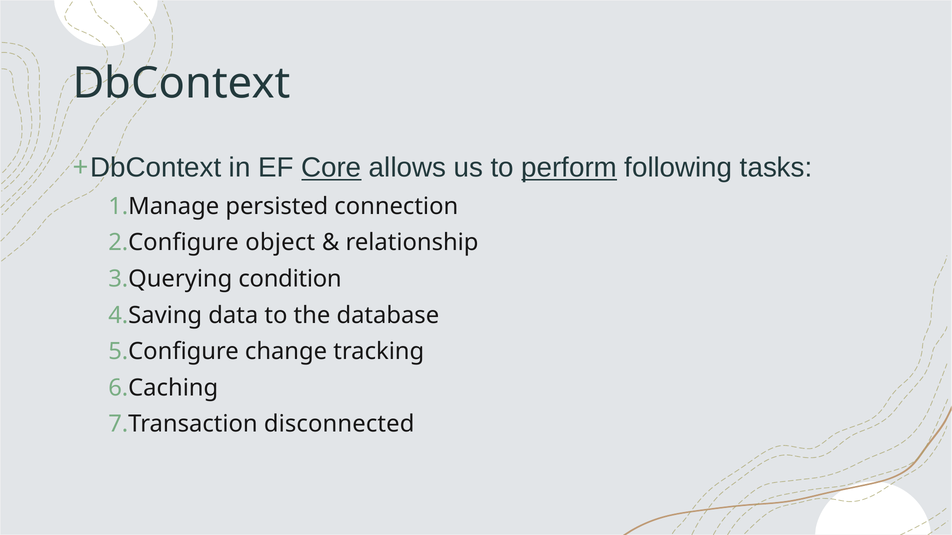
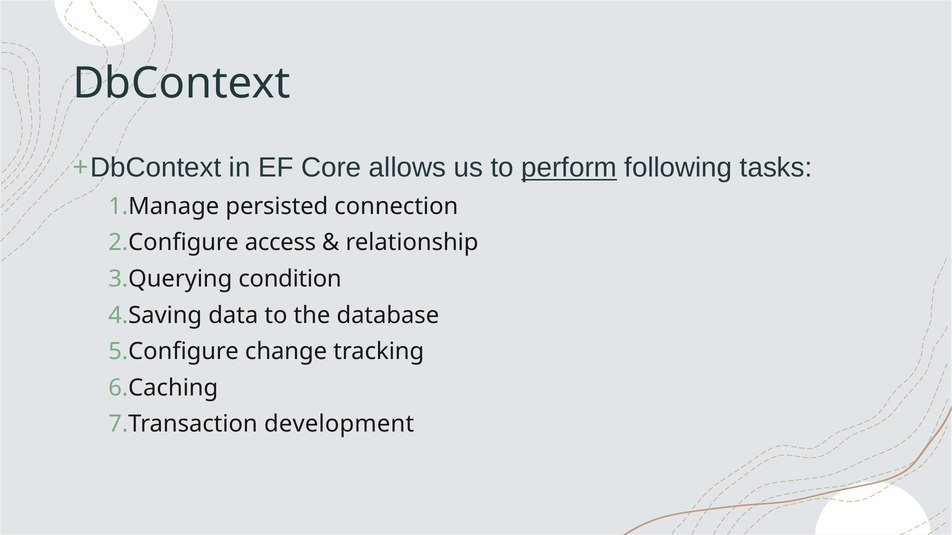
Core underline: present -> none (331, 168)
object: object -> access (280, 243)
disconnected: disconnected -> development (339, 425)
